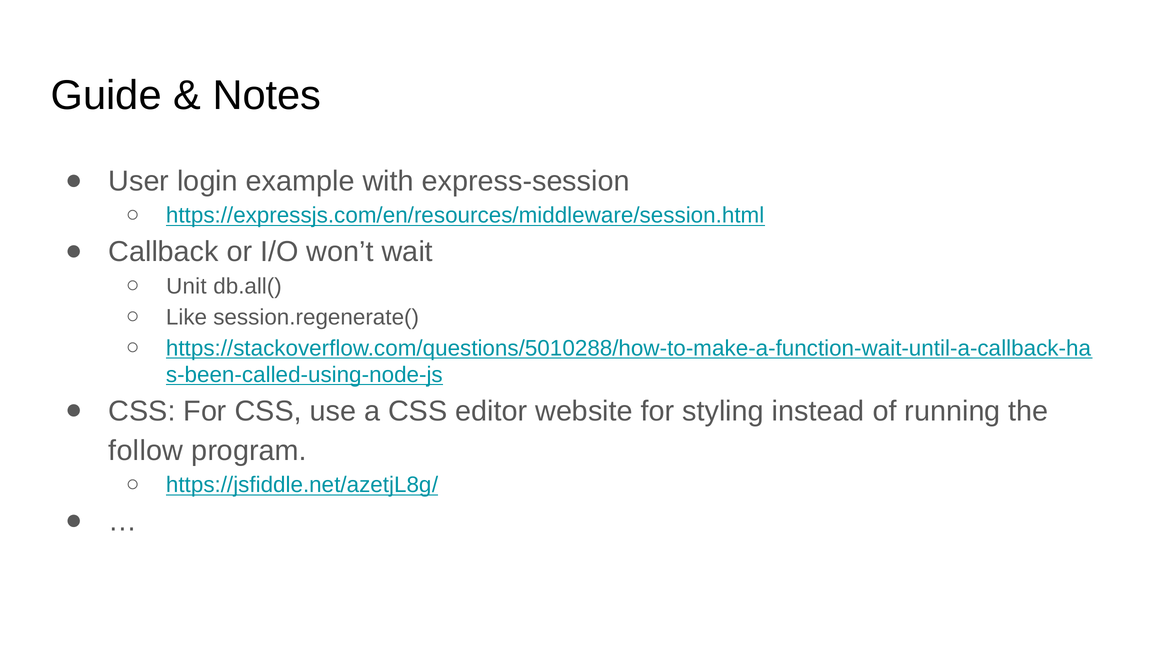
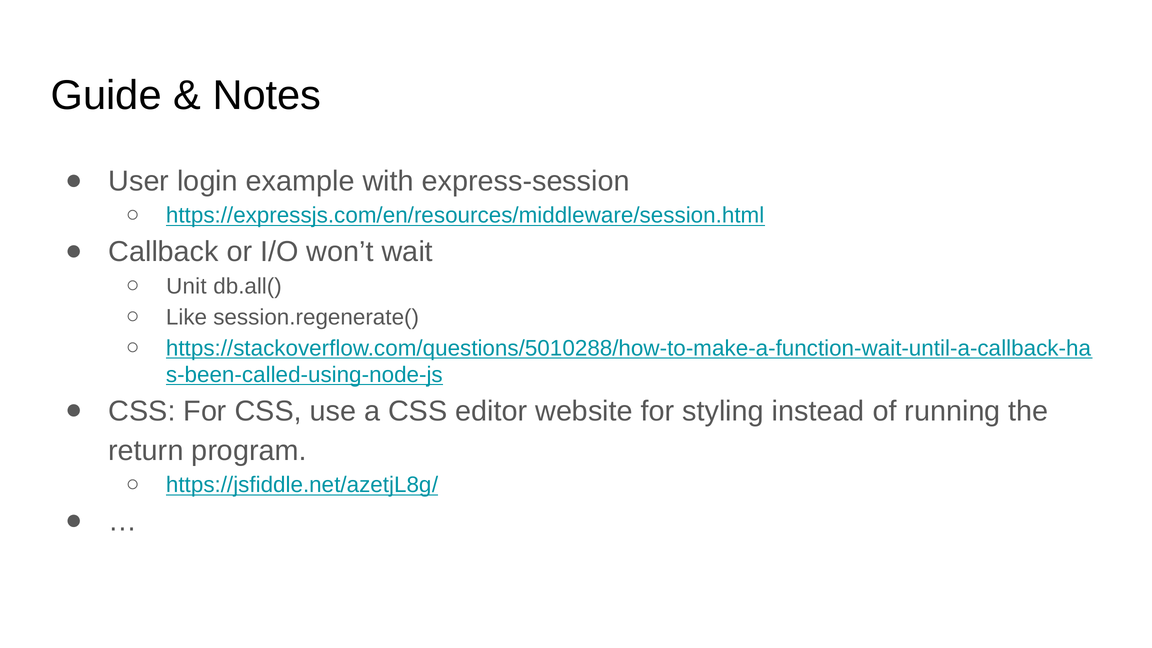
follow: follow -> return (146, 451)
